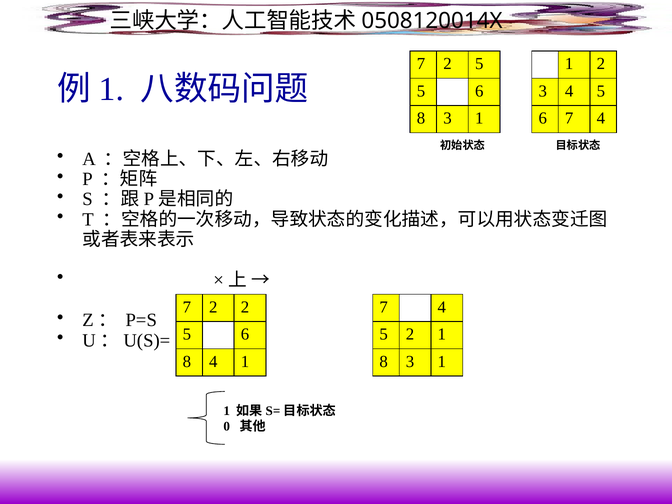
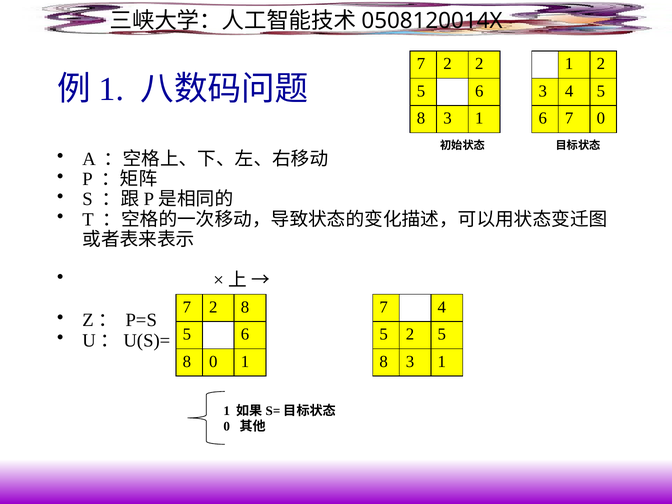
7 2 5: 5 -> 2 (479, 64)
6 7 4: 4 -> 0 (601, 118)
2 2: 2 -> 8 (245, 307)
5 2 1: 1 -> 5 (442, 334)
8 4: 4 -> 0 (213, 362)
